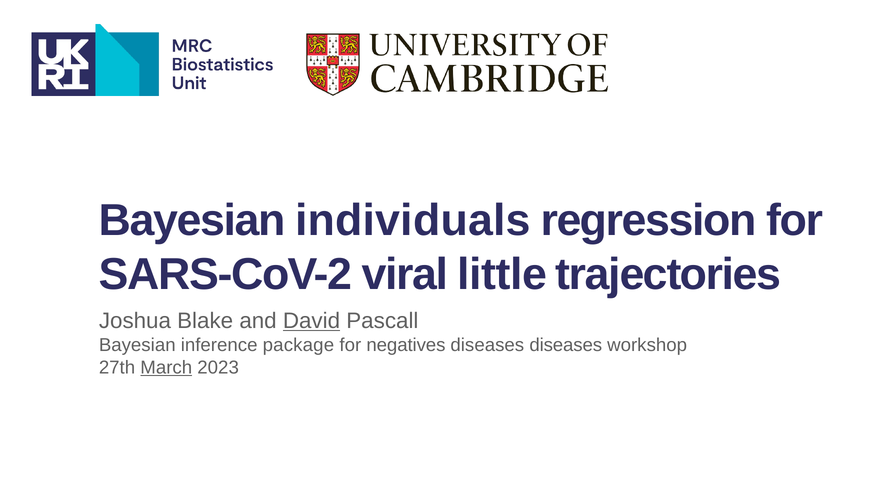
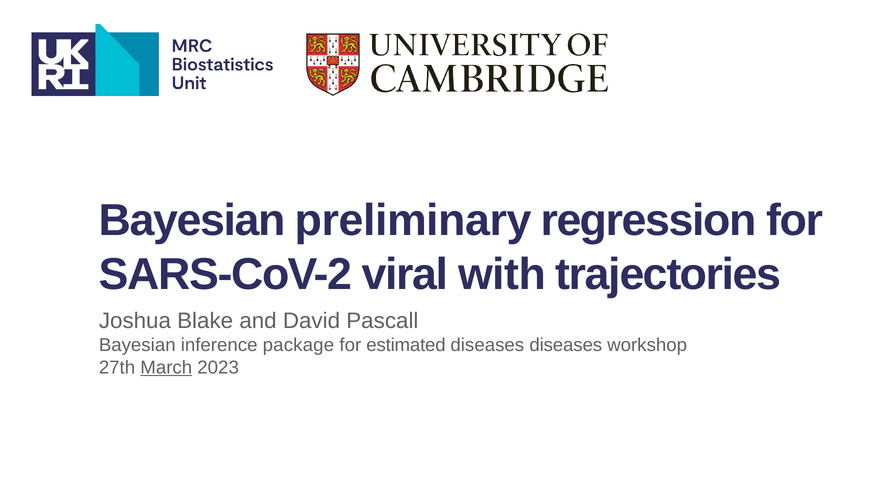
individuals: individuals -> preliminary (413, 221)
little: little -> with (502, 275)
David underline: present -> none (311, 321)
negatives: negatives -> estimated (406, 346)
